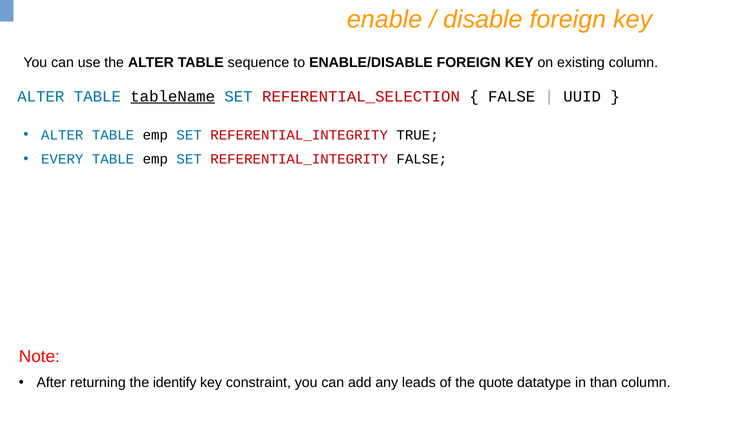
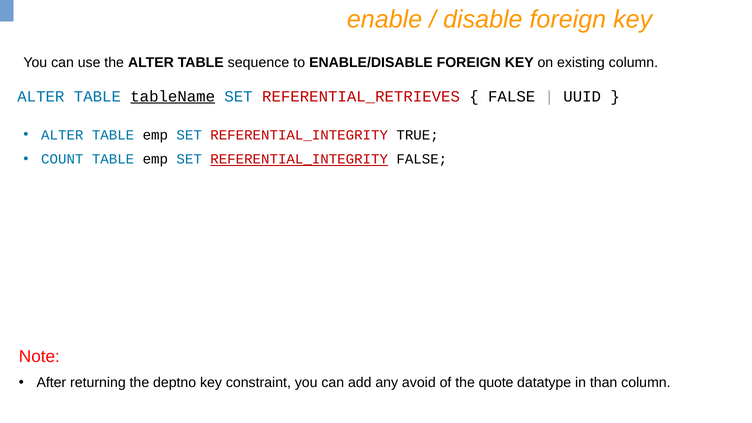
REFERENTIAL_SELECTION: REFERENTIAL_SELECTION -> REFERENTIAL_RETRIEVES (361, 96)
EVERY: EVERY -> COUNT (62, 159)
REFERENTIAL_INTEGRITY underline: none -> present (299, 159)
identify: identify -> deptno (175, 383)
leads: leads -> avoid (419, 383)
